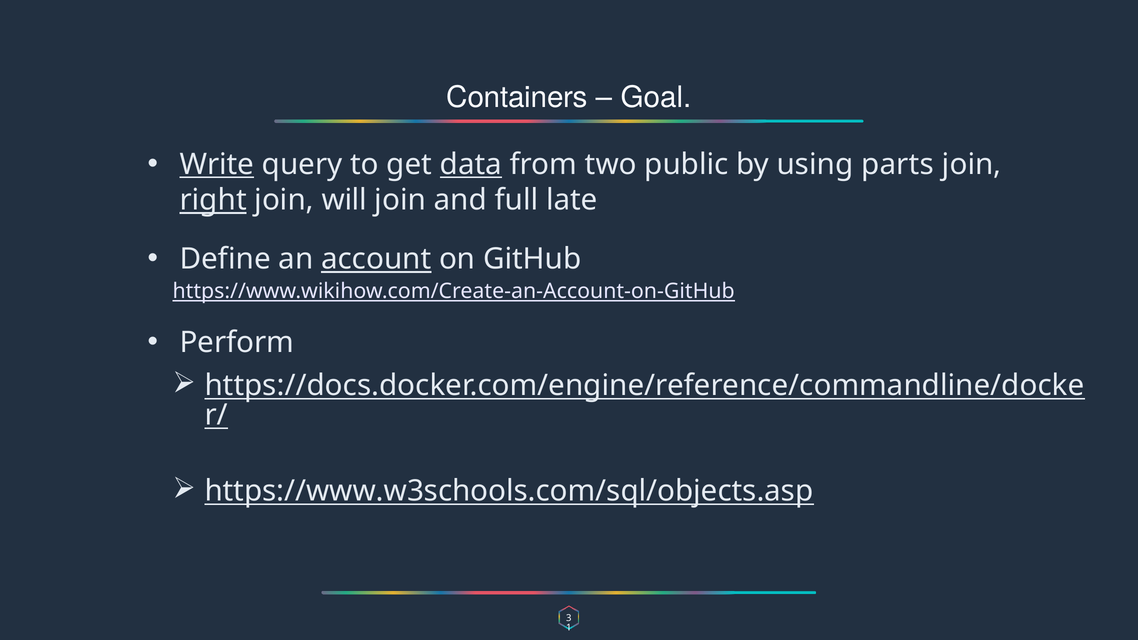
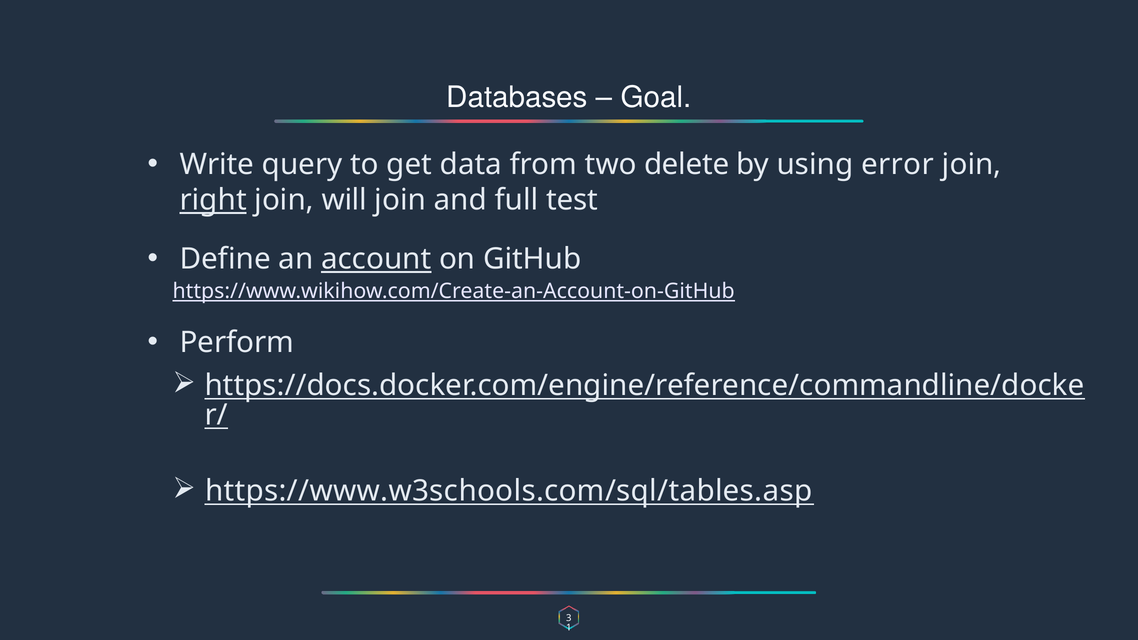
Containers: Containers -> Databases (517, 98)
Write underline: present -> none (217, 165)
data underline: present -> none (471, 165)
public: public -> delete (687, 165)
parts: parts -> error (898, 165)
late: late -> test (572, 200)
https://www.w3schools.com/sql/objects.asp: https://www.w3schools.com/sql/objects.asp -> https://www.w3schools.com/sql/tables.asp (509, 491)
